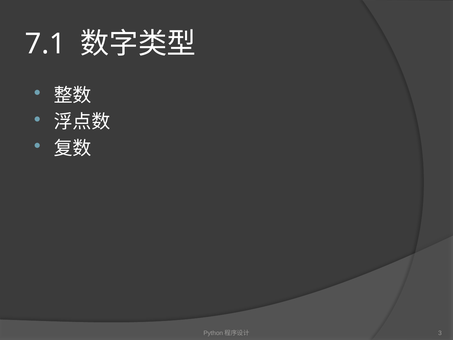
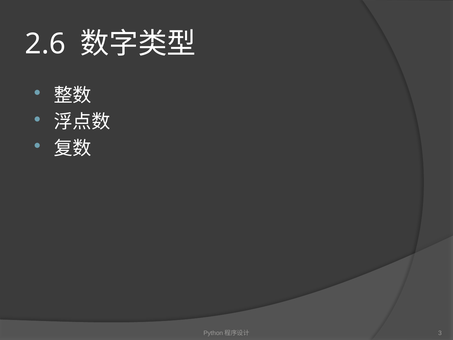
7.1: 7.1 -> 2.6 (45, 44)
